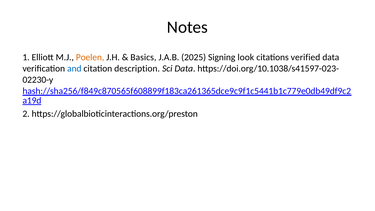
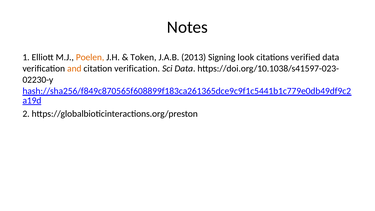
Basics: Basics -> Token (143, 57)
2025: 2025 -> 2013 (194, 57)
and colour: blue -> orange (74, 69)
citation description: description -> verification (137, 69)
